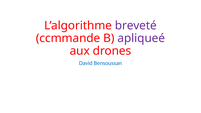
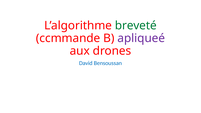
breveté colour: purple -> green (136, 26)
